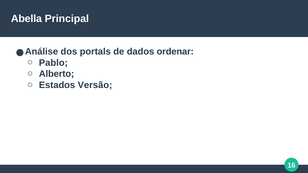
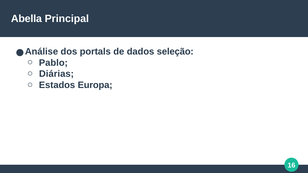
ordenar: ordenar -> seleção (175, 52)
Alberto: Alberto -> Diárias (56, 74)
Versão: Versão -> Europa (95, 85)
